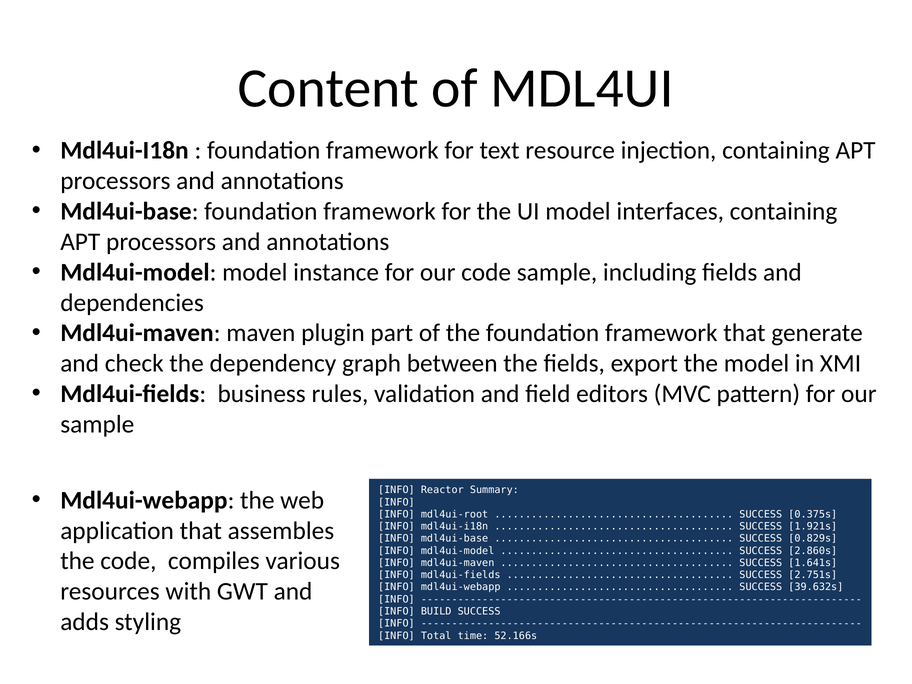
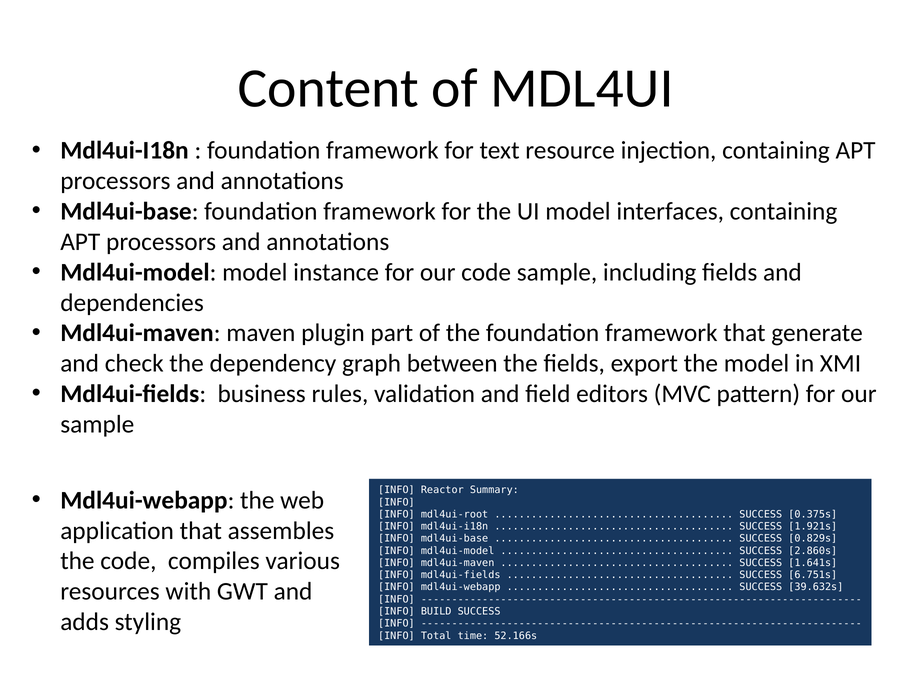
2.751s: 2.751s -> 6.751s (813, 575)
